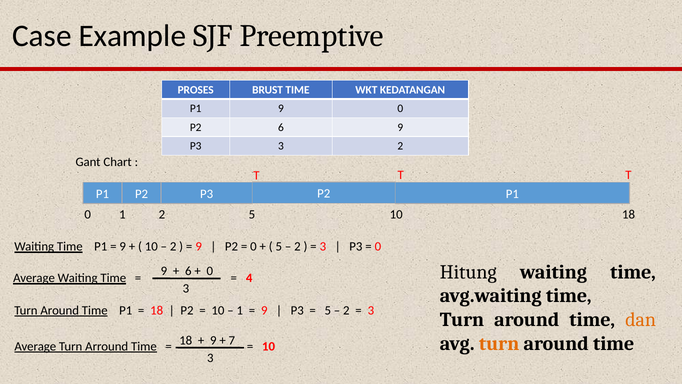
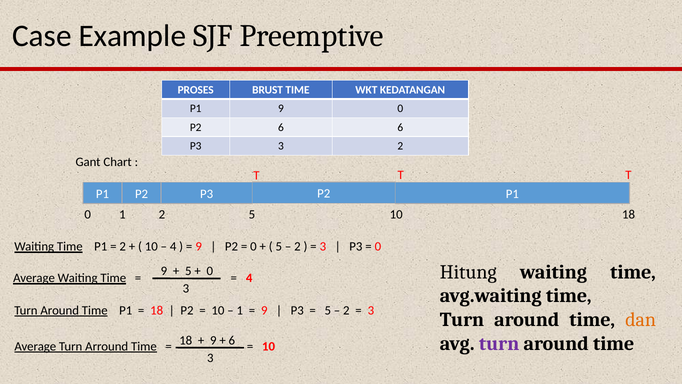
6 9: 9 -> 6 (400, 127)
9: 9 -> 2 (123, 246)
2: 2 -> 4 (173, 246)
6: 6 -> 5 (188, 271)
7: 7 -> 6 (232, 340)
turn colour: orange -> purple (499, 343)
